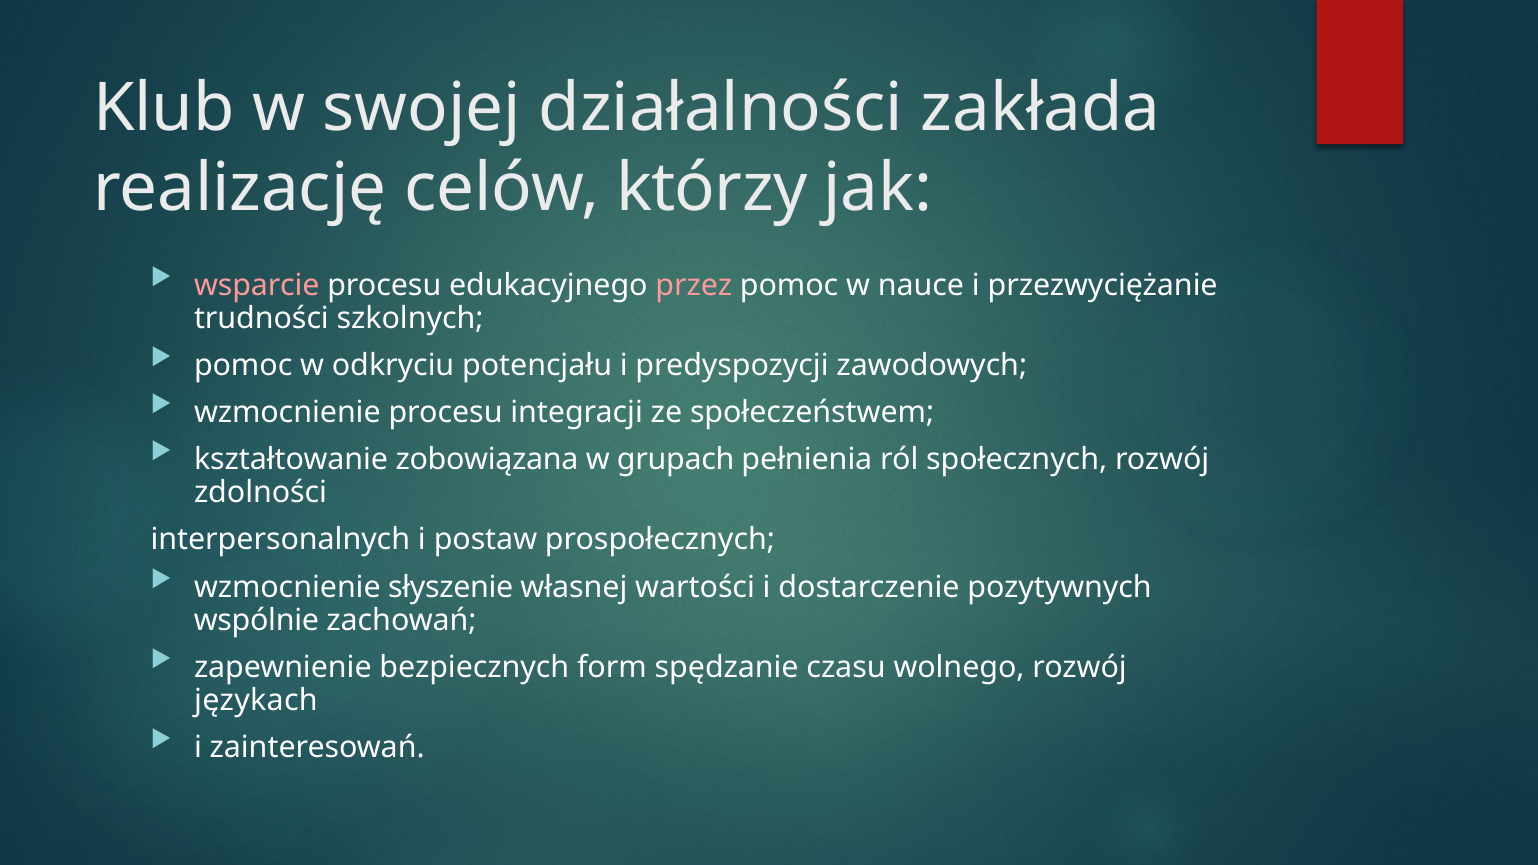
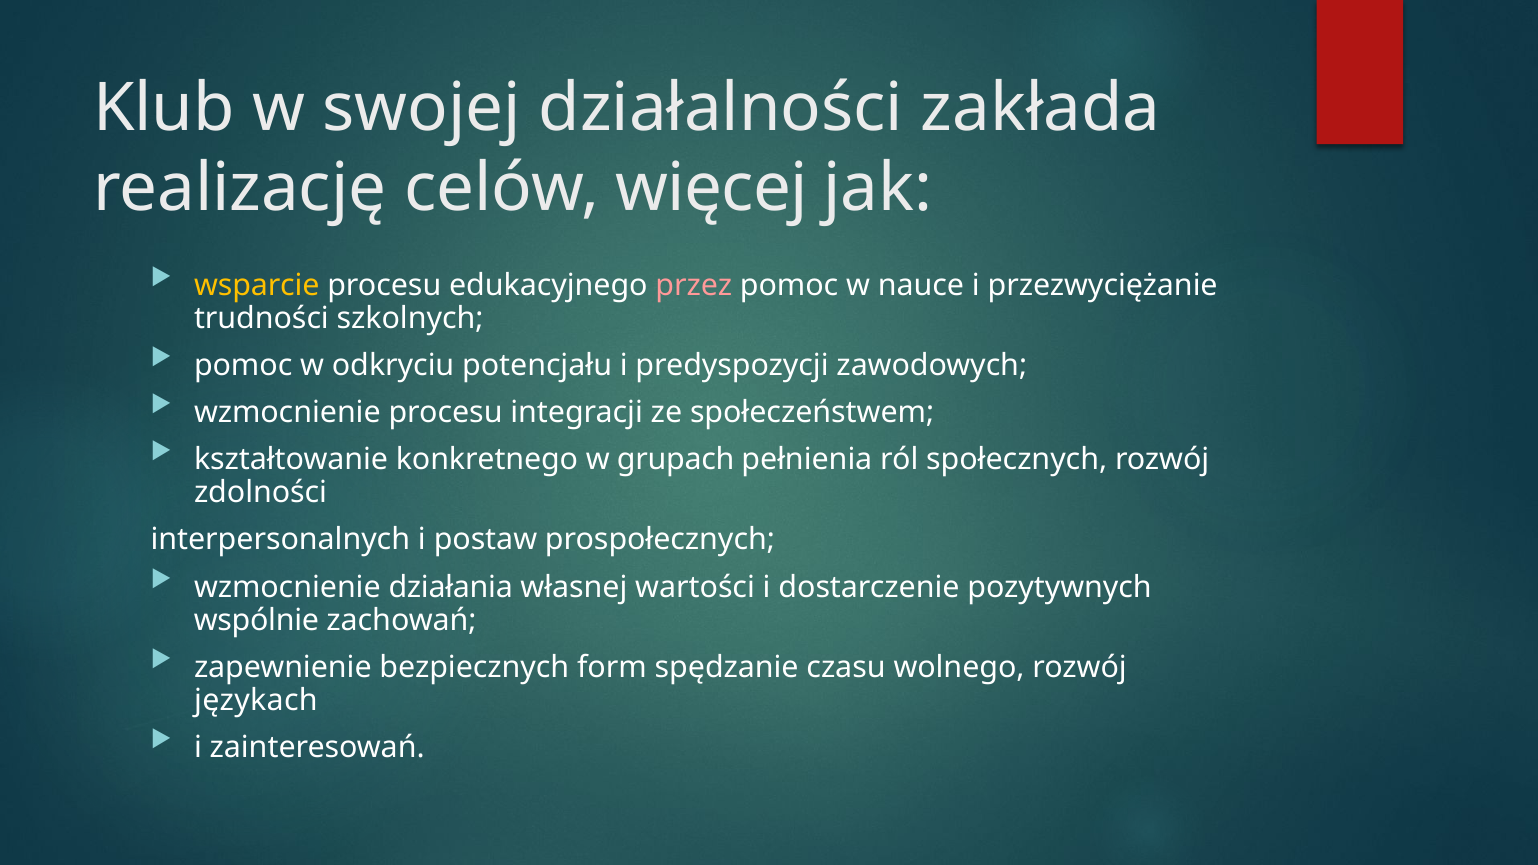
którzy: którzy -> więcej (712, 189)
wsparcie colour: pink -> yellow (257, 285)
zobowiązana: zobowiązana -> konkretnego (487, 460)
słyszenie: słyszenie -> działania (451, 587)
